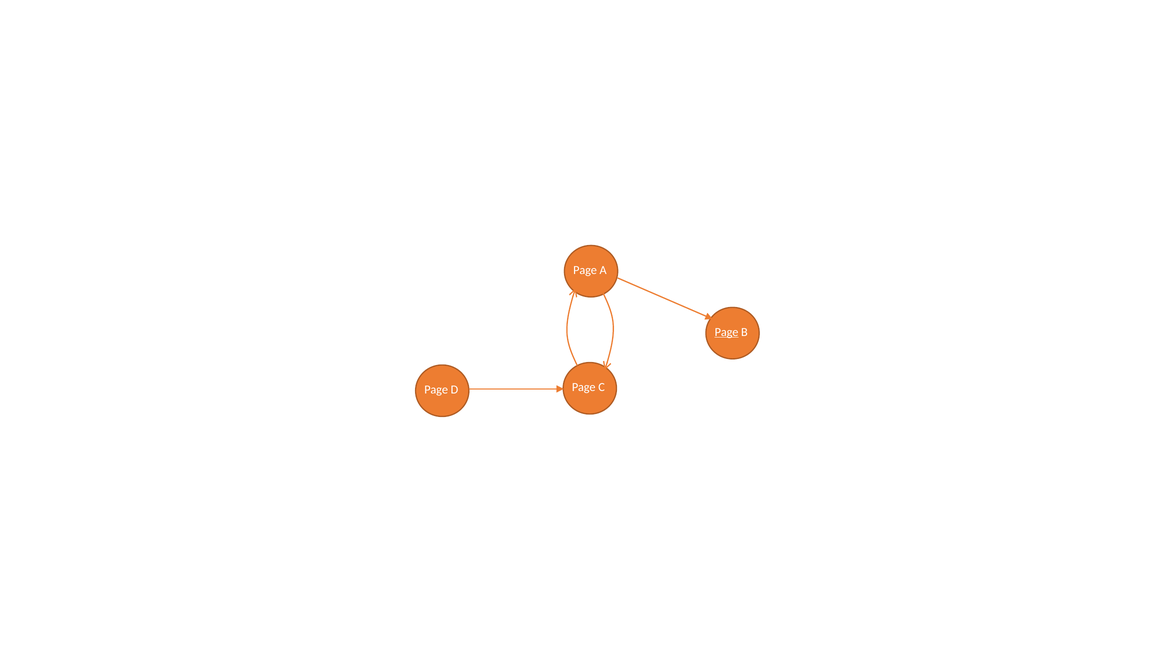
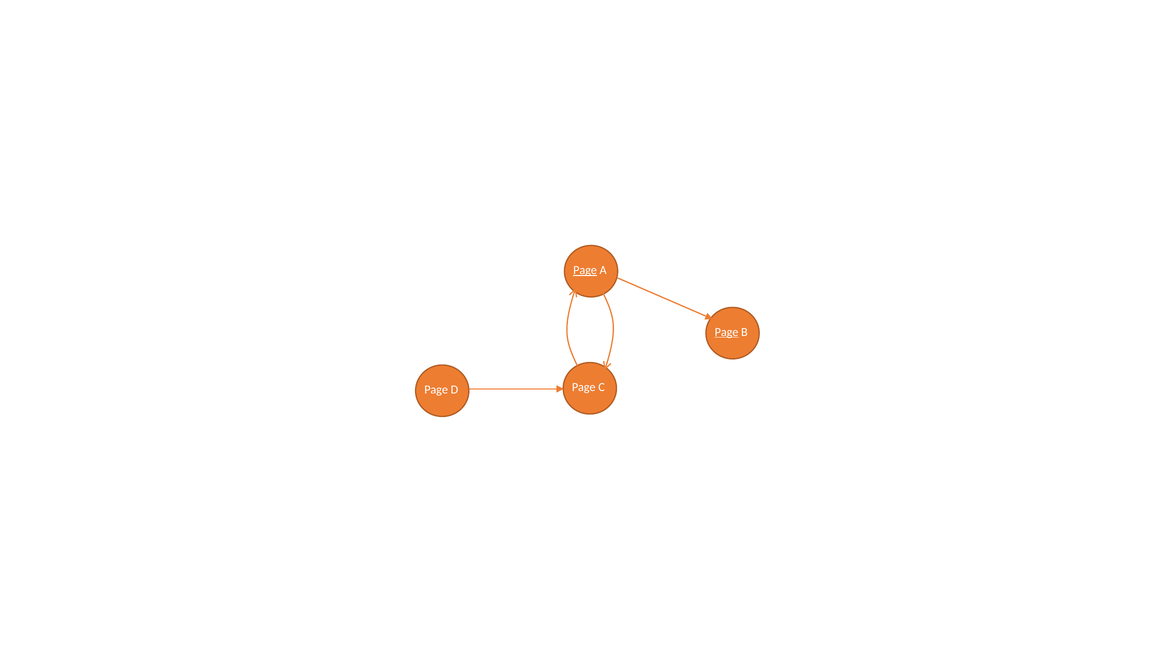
Page underline: none -> present (585, 270)
